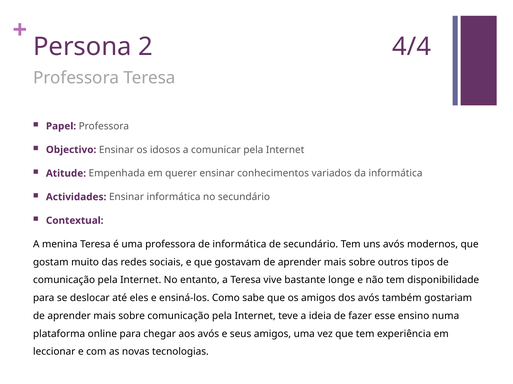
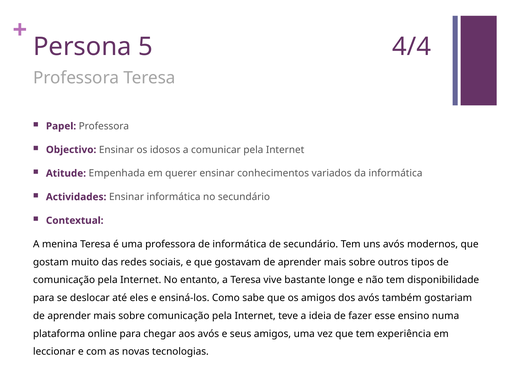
2: 2 -> 5 (146, 47)
